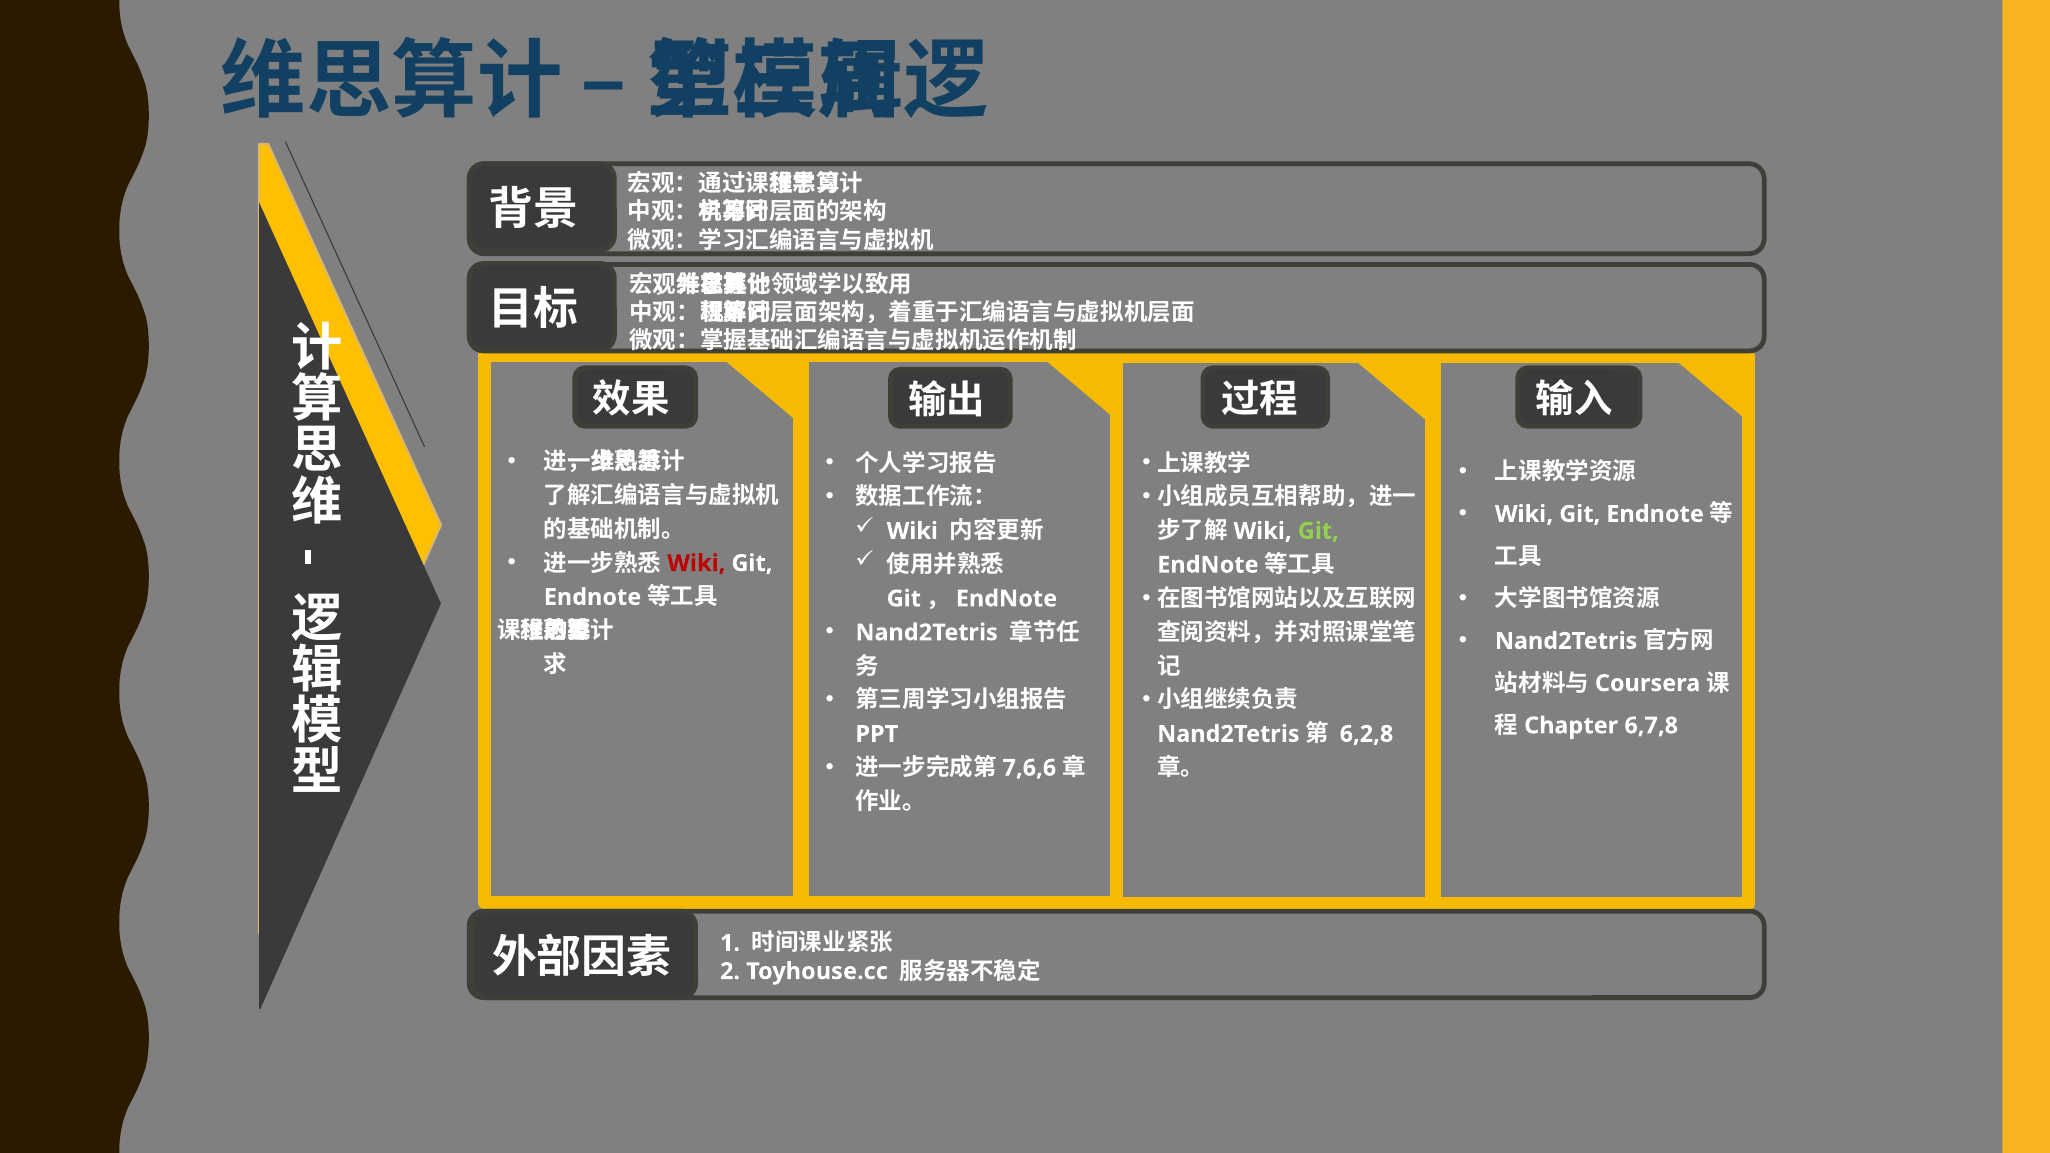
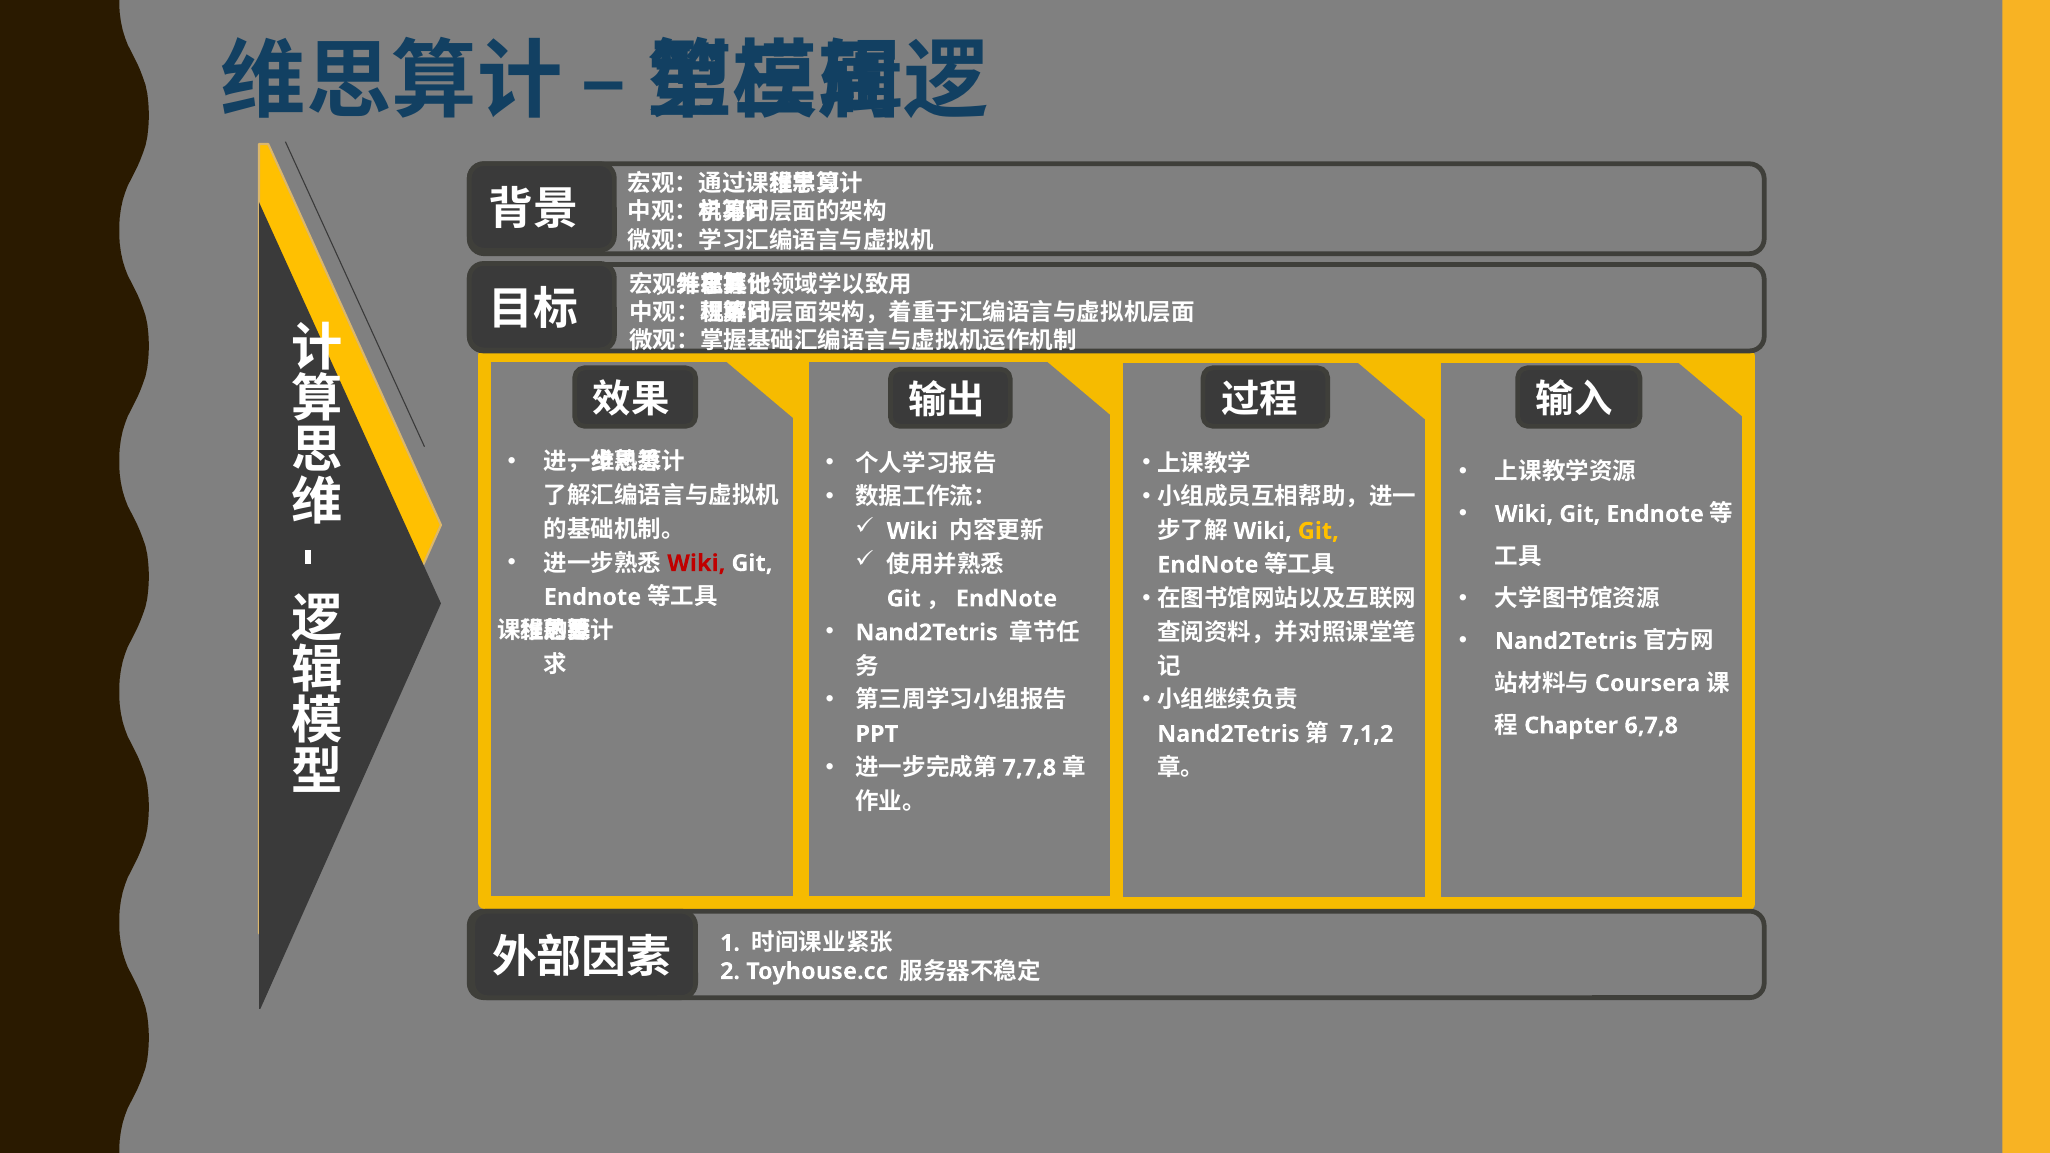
Git colour: light green -> yellow (1318, 531)
6,2,8: 6,2,8 -> 7,1,2 (1366, 734)
7,6,6: 7,6,6 -> 7,7,8 (1029, 768)
